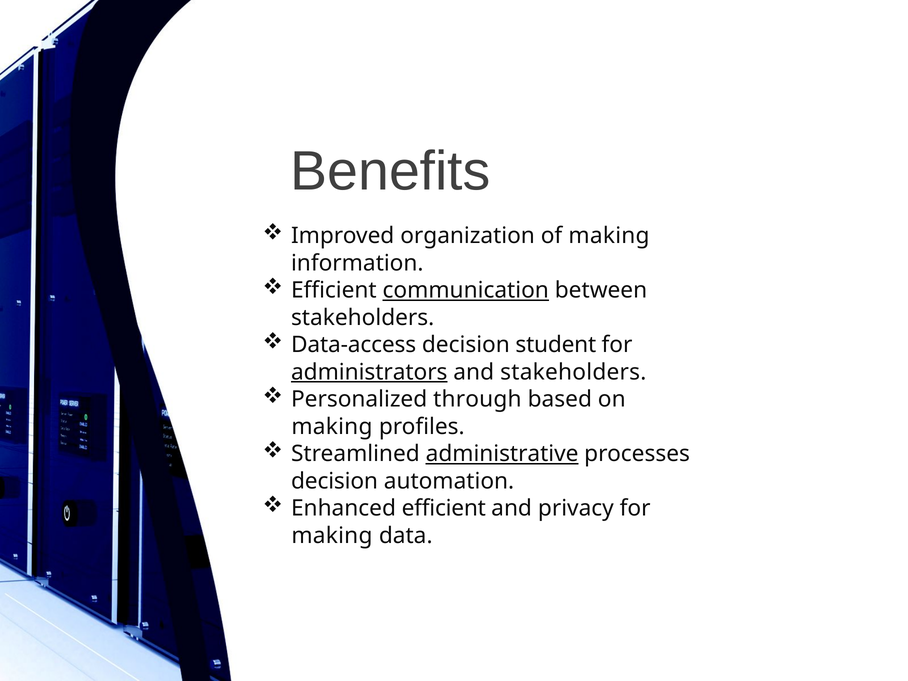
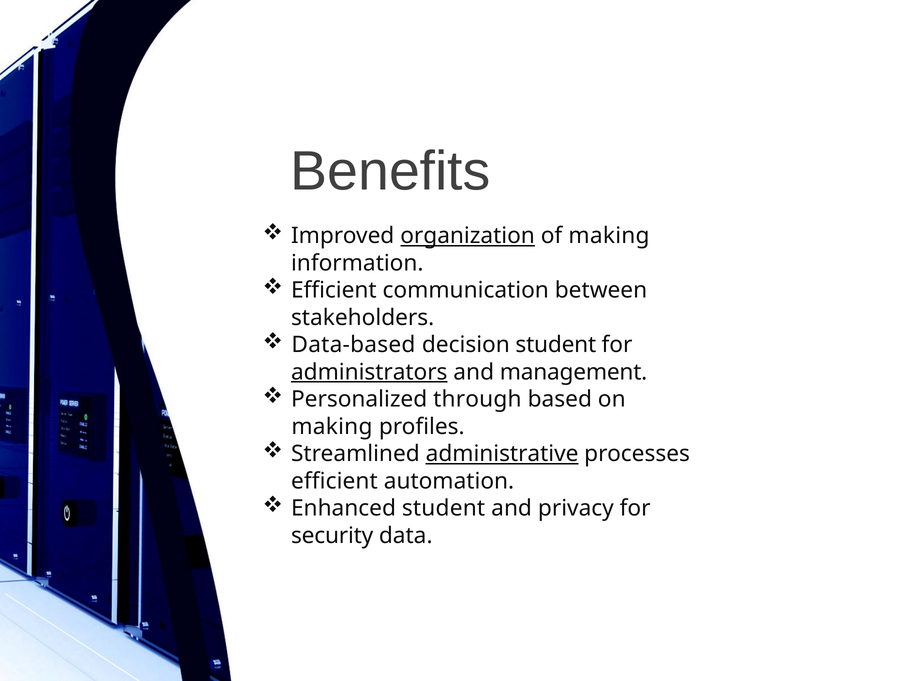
organization underline: none -> present (468, 236)
communication underline: present -> none (466, 290)
Data-access: Data-access -> Data-based (353, 345)
and stakeholders: stakeholders -> management (574, 372)
decision: decision -> efficient (334, 481)
Enhanced efficient: efficient -> student (444, 508)
making: making -> security (332, 536)
